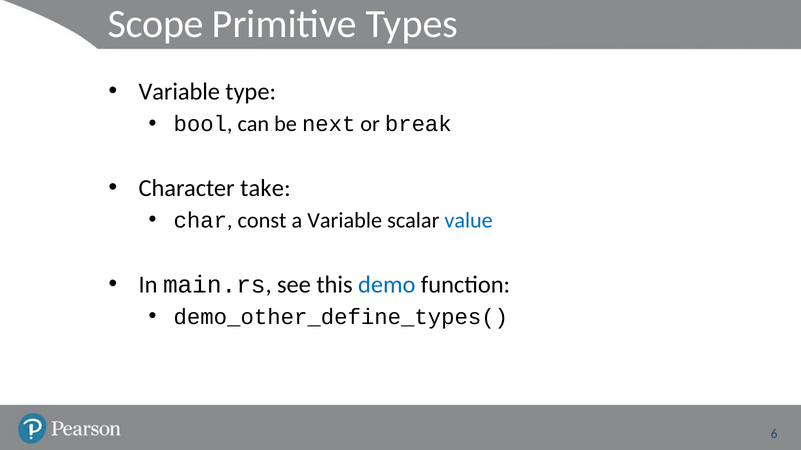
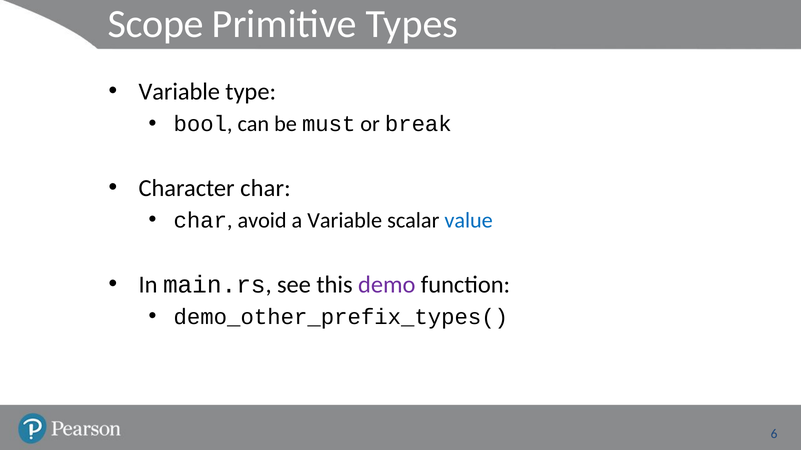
next: next -> must (329, 124)
Character take: take -> char (265, 188)
const: const -> avoid (262, 221)
demo colour: blue -> purple (387, 285)
demo_other_define_types(: demo_other_define_types( -> demo_other_prefix_types( (341, 317)
